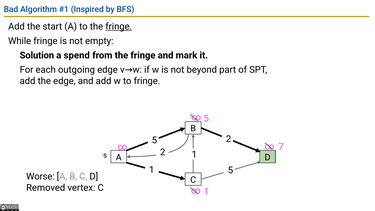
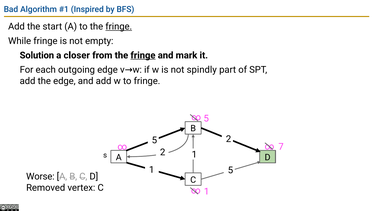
spend: spend -> closer (77, 55)
fringe underline: none -> present (143, 55)
beyond: beyond -> spindly (202, 70)
